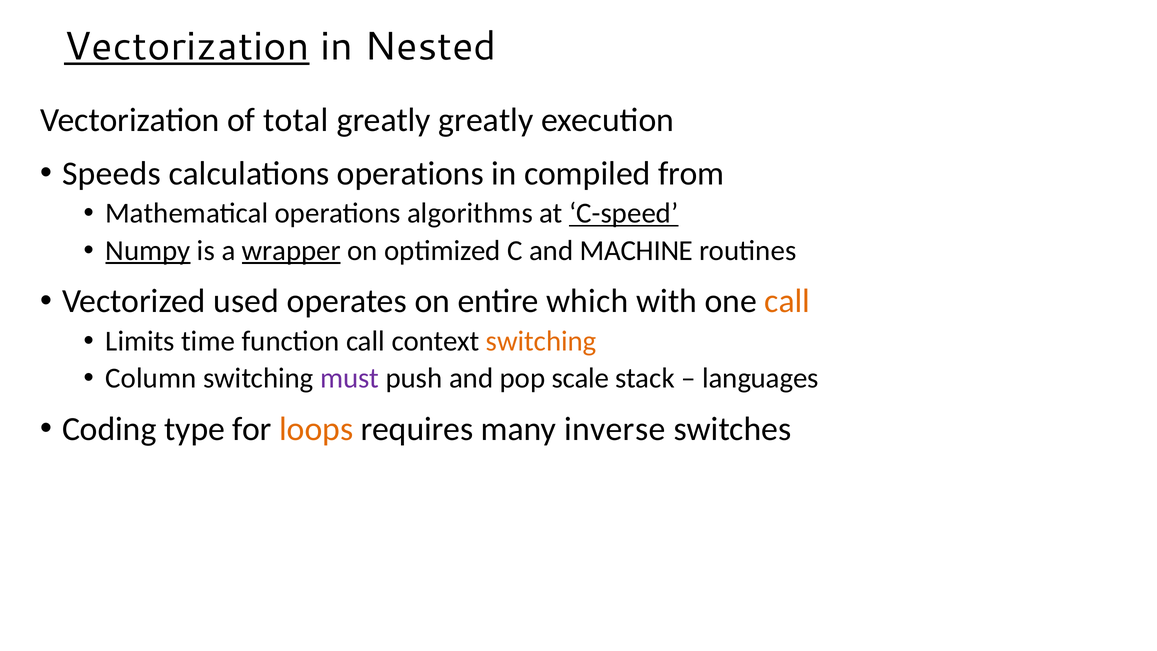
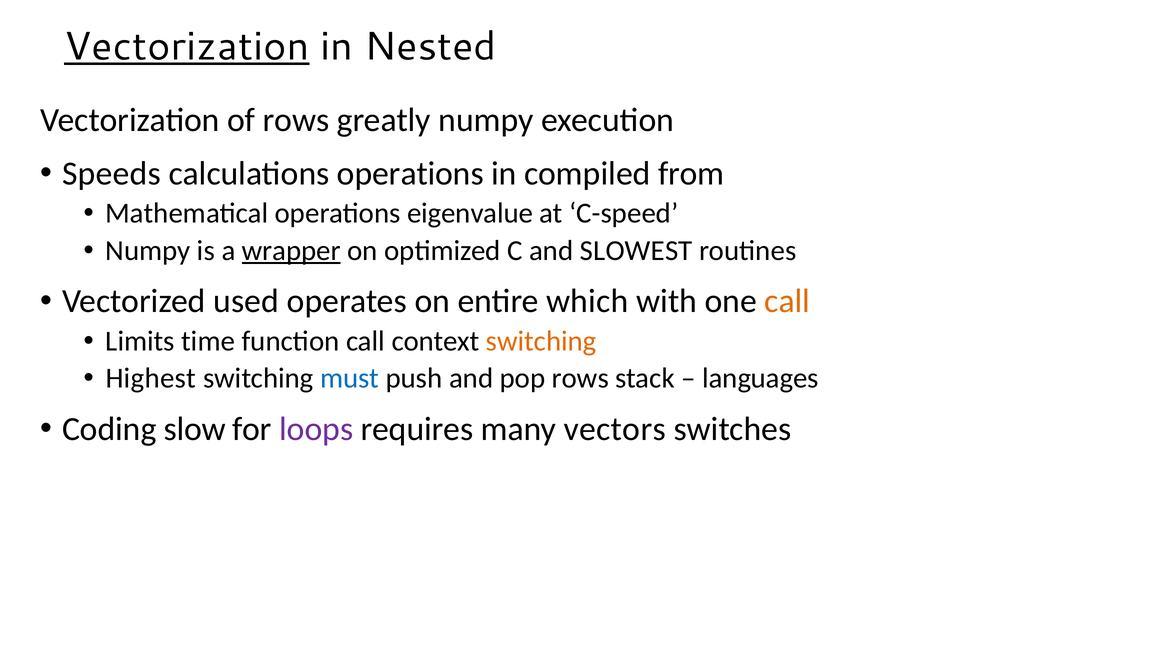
of total: total -> rows (296, 120)
greatly greatly: greatly -> numpy (486, 120)
algorithms: algorithms -> eigenvalue (470, 213)
C-speed underline: present -> none (624, 213)
Numpy underline: present -> none (148, 251)
MACHINE: MACHINE -> SLOWEST (636, 251)
Column: Column -> Highest (151, 378)
must colour: purple -> blue (350, 378)
pop scale: scale -> rows (580, 378)
type: type -> slow (195, 429)
loops colour: orange -> purple (316, 429)
inverse: inverse -> vectors (615, 429)
